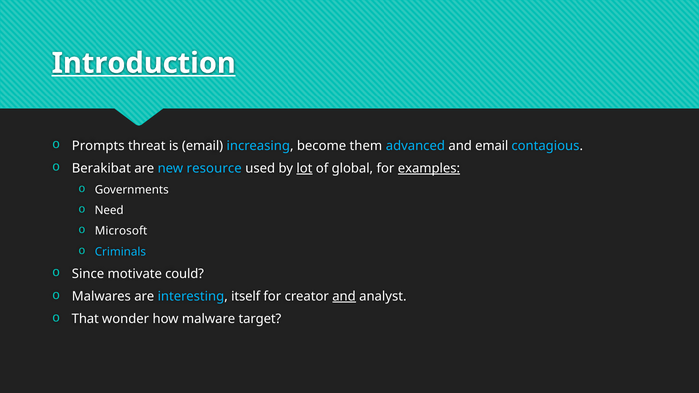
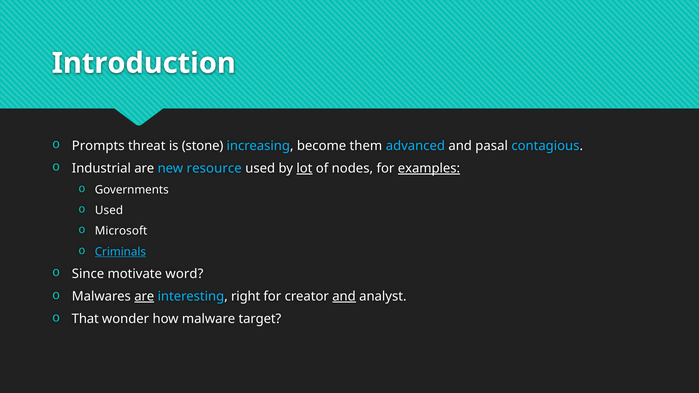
Introduction underline: present -> none (144, 63)
is email: email -> stone (203, 146)
and email: email -> pasal (492, 146)
Berakibat: Berakibat -> Industrial (101, 169)
global: global -> nodes (352, 169)
Need: Need -> Used (109, 211)
Criminals underline: none -> present (120, 252)
could: could -> word (184, 274)
are underline: none -> present (144, 297)
itself: itself -> right (246, 297)
